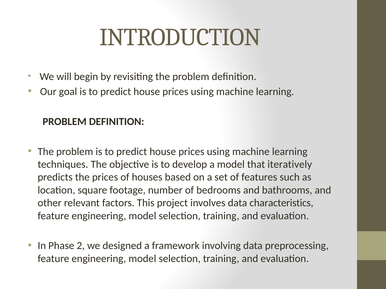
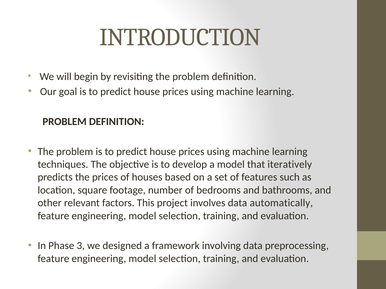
characteristics: characteristics -> automatically (281, 203)
2: 2 -> 3 (81, 246)
